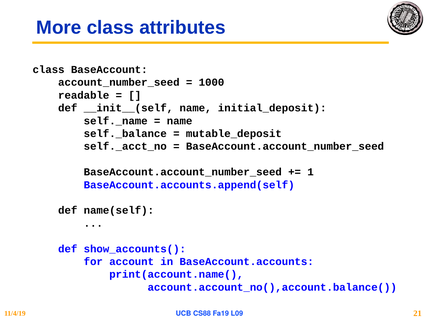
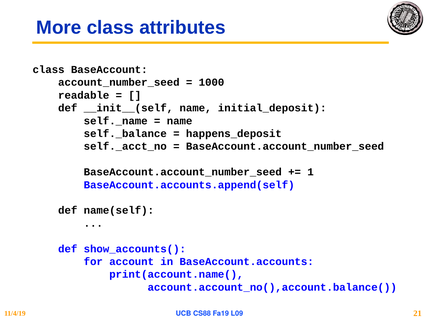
mutable_deposit: mutable_deposit -> happens_deposit (234, 133)
